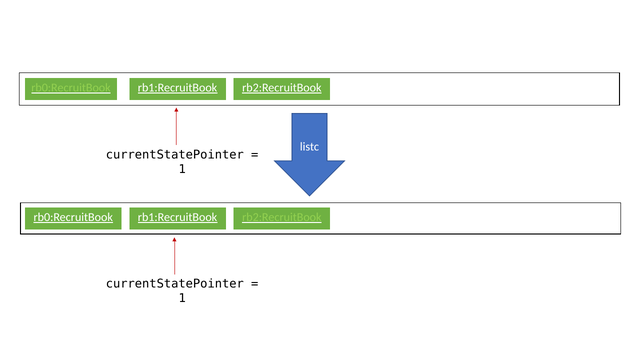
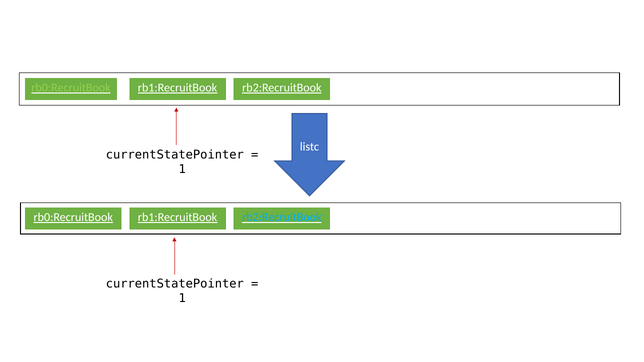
rb2:RecruitBook colour: light green -> light blue (282, 217)
